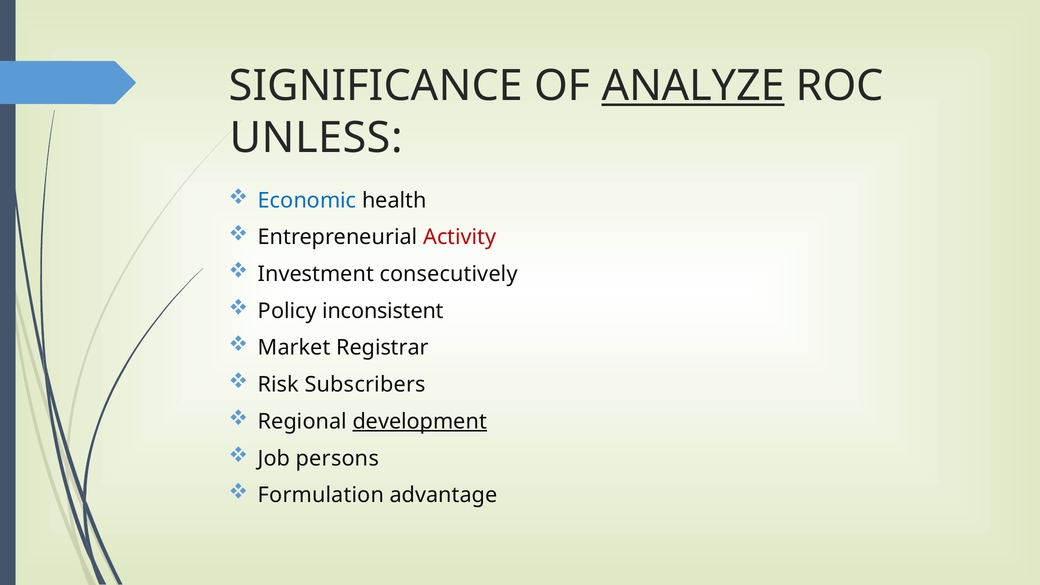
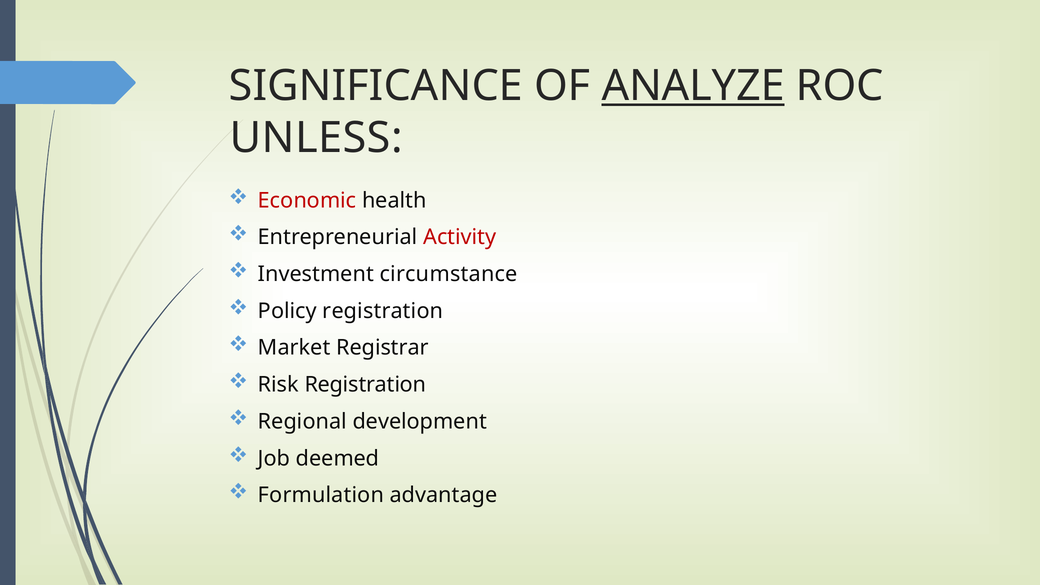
Economic colour: blue -> red (307, 200)
consecutively: consecutively -> circumstance (449, 274)
Policy inconsistent: inconsistent -> registration (383, 311)
Risk Subscribers: Subscribers -> Registration (365, 385)
development underline: present -> none (420, 422)
persons: persons -> deemed (338, 458)
